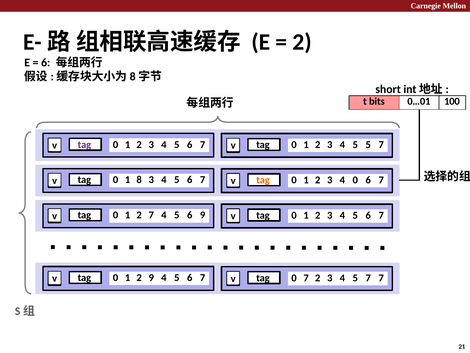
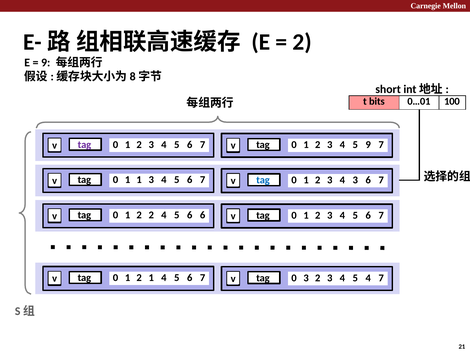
6: 6 -> 9 (46, 62)
5 5: 5 -> 9 (368, 145)
1 8: 8 -> 1 (139, 180)
tag colour: orange -> blue (263, 180)
4 0: 0 -> 3 (355, 180)
2 7: 7 -> 2 (151, 215)
6 9: 9 -> 6 (203, 215)
2 9: 9 -> 1 (151, 277)
0 7: 7 -> 3 (306, 278)
4 5 7: 7 -> 4 (368, 278)
